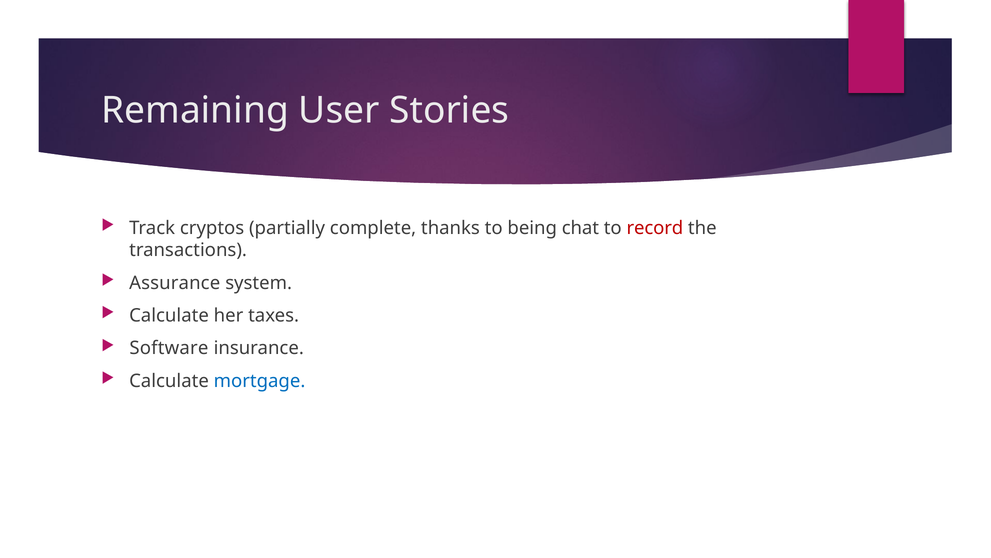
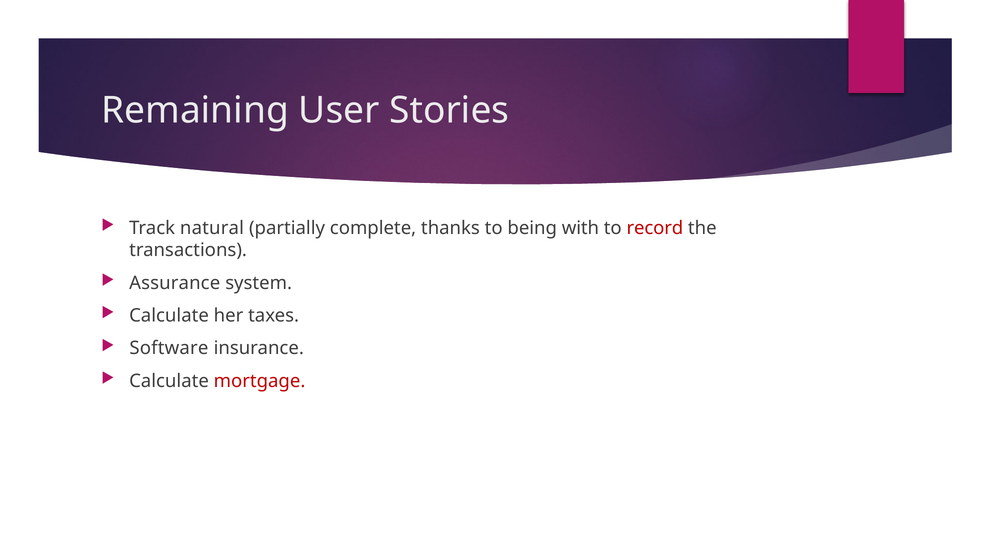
cryptos: cryptos -> natural (212, 228)
chat: chat -> with (580, 228)
mortgage colour: blue -> red (260, 381)
